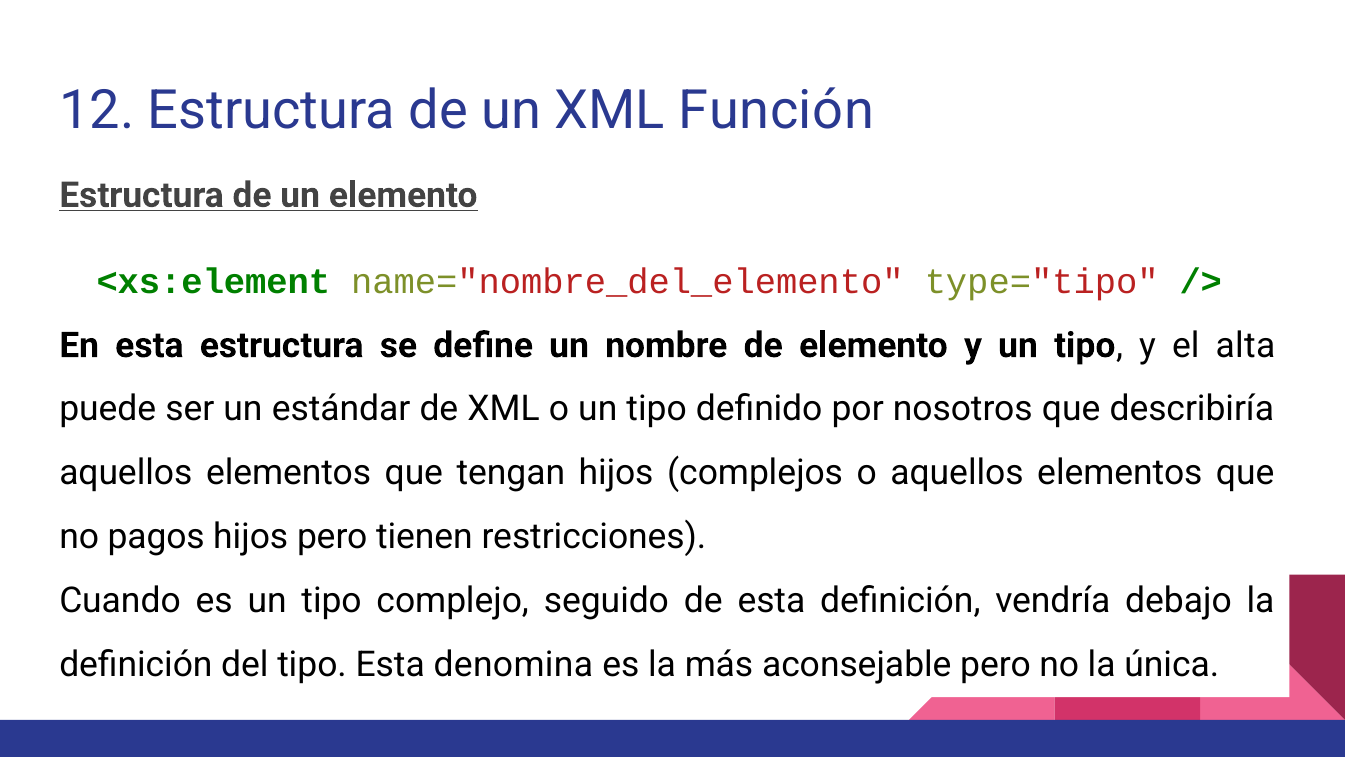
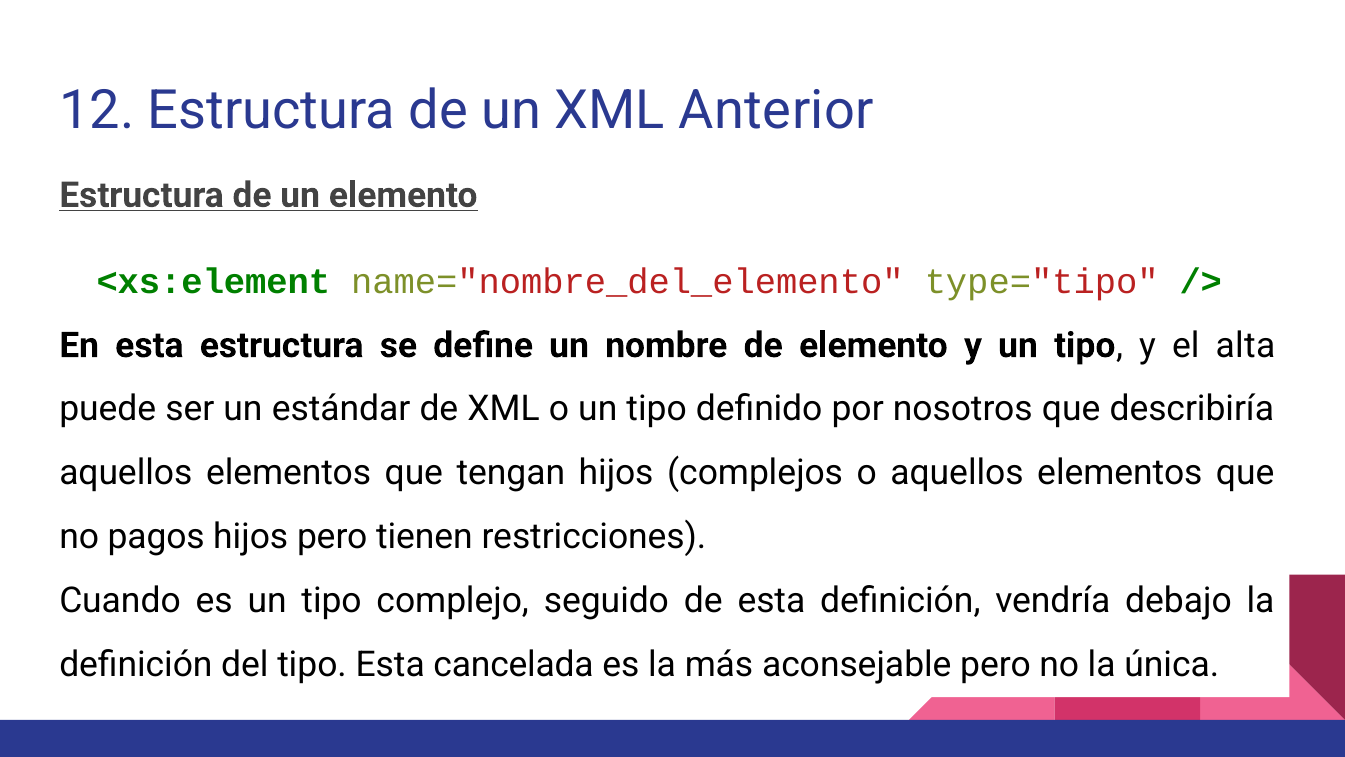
Función: Función -> Anterior (776, 110)
denomina: denomina -> cancelada (514, 664)
